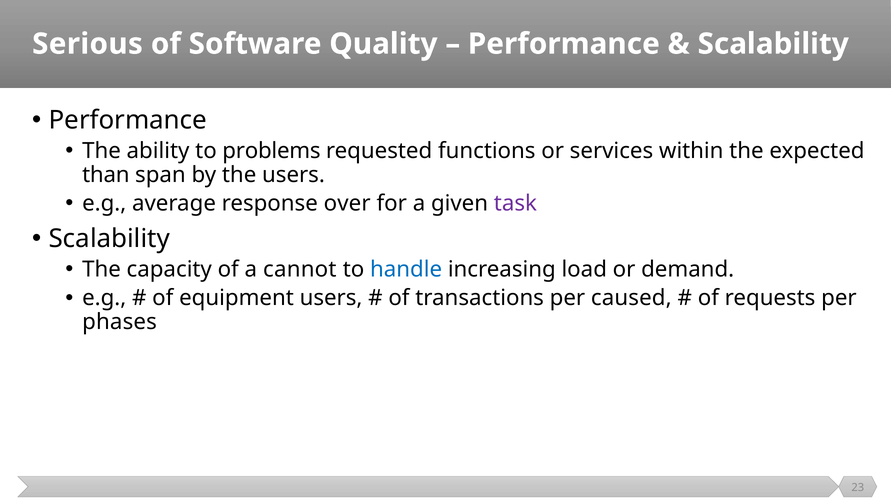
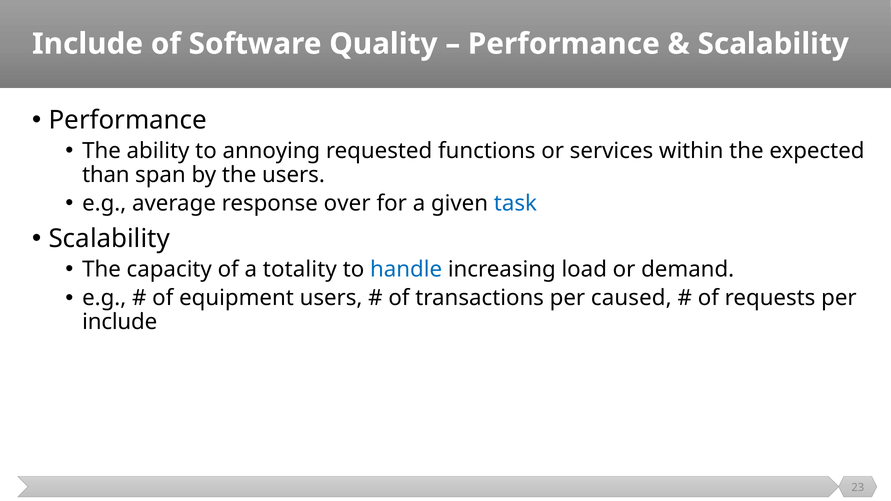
Serious: Serious -> Include (88, 44)
problems: problems -> annoying (271, 151)
task colour: purple -> blue (515, 203)
cannot: cannot -> totality (300, 270)
phases: phases -> include (120, 322)
